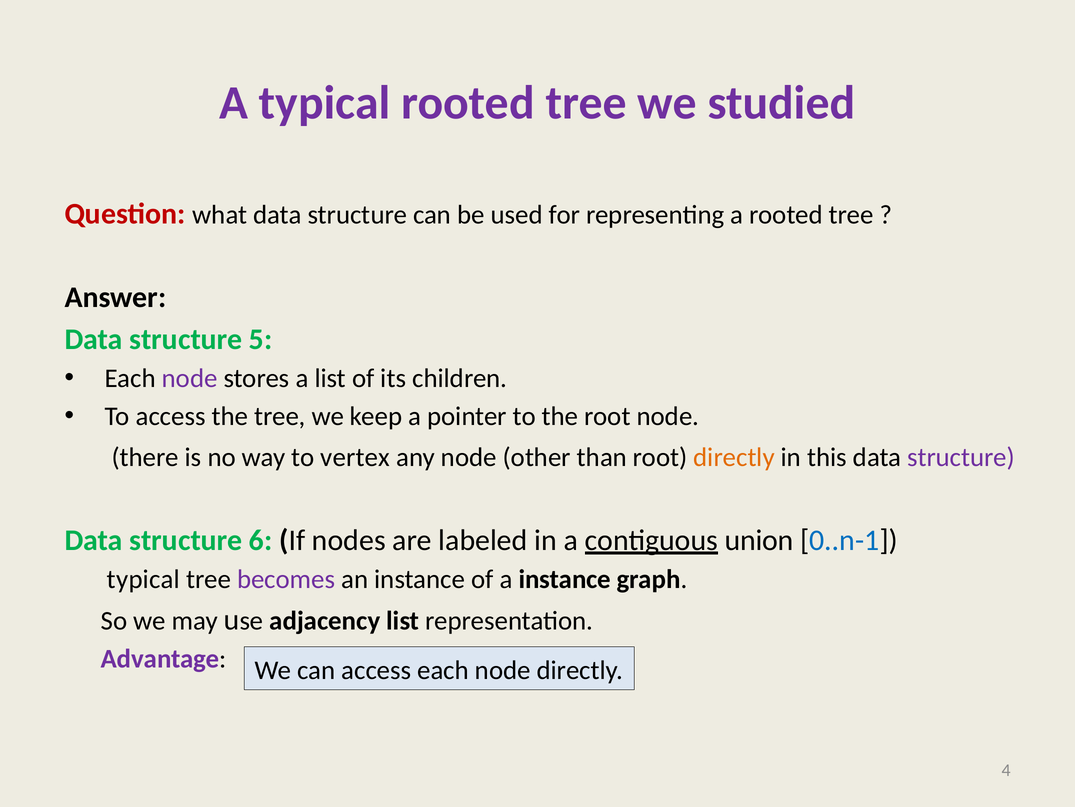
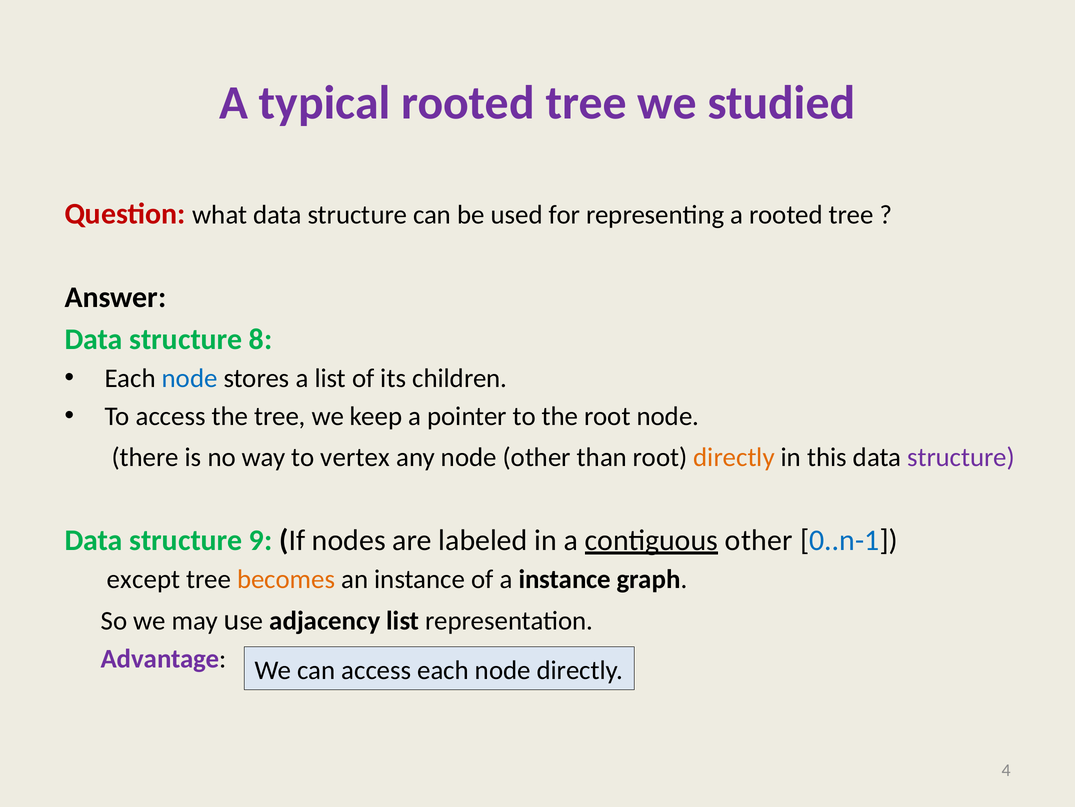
5: 5 -> 8 (261, 339)
node colour: purple -> blue (190, 378)
6: 6 -> 9 (261, 540)
contiguous union: union -> other (759, 540)
typical: typical -> except (144, 579)
becomes colour: purple -> orange (286, 579)
